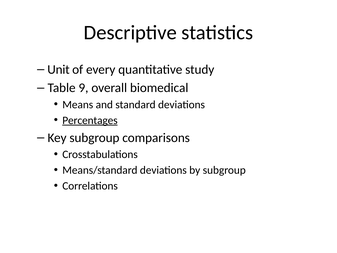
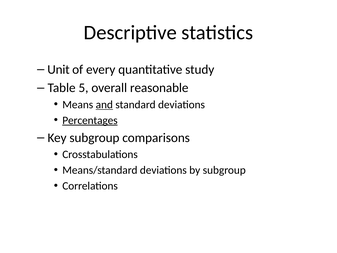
9: 9 -> 5 (83, 88)
biomedical: biomedical -> reasonable (159, 88)
and underline: none -> present (104, 105)
